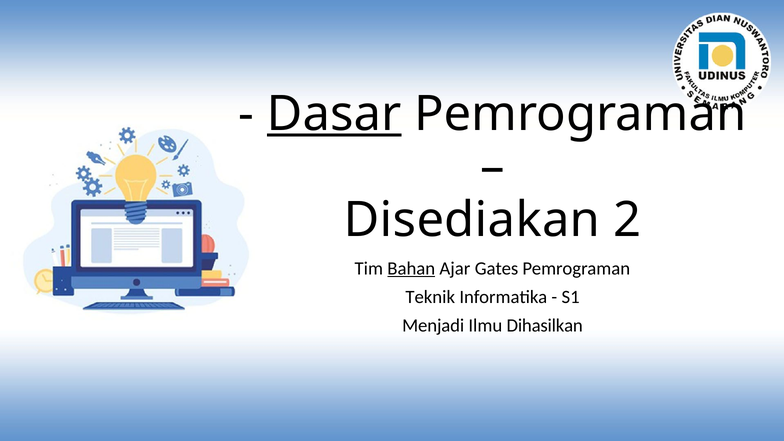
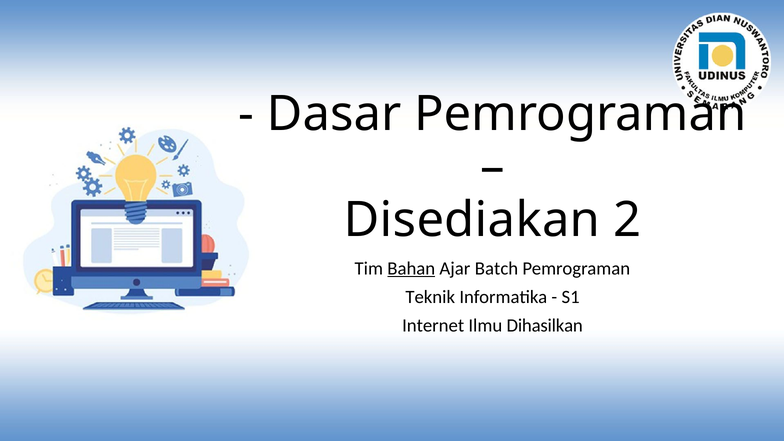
Dasar underline: present -> none (334, 114)
Gates: Gates -> Batch (497, 269)
Menjadi: Menjadi -> Internet (433, 326)
